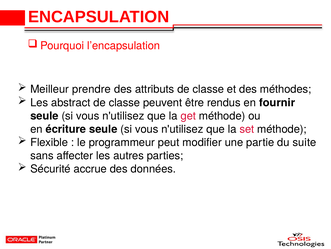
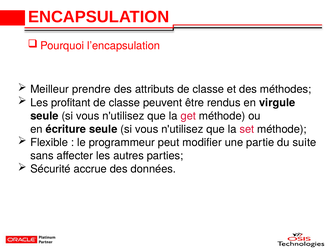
abstract: abstract -> profitant (71, 102)
fournir: fournir -> virgule (277, 102)
